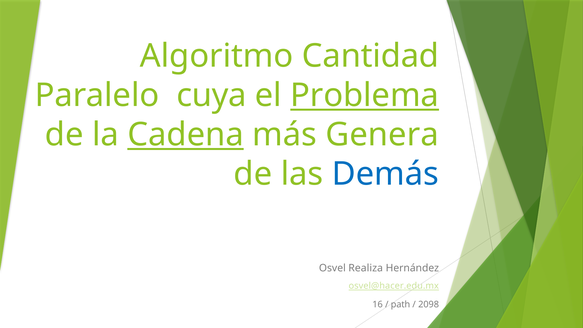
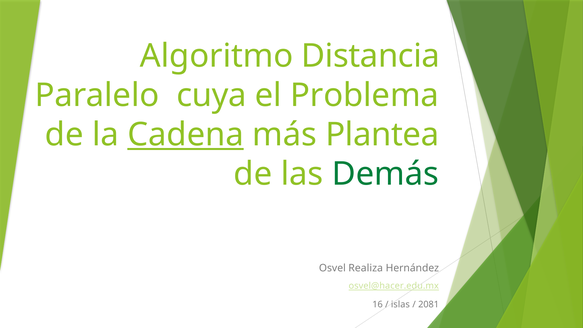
Cantidad: Cantidad -> Distancia (371, 56)
Problema underline: present -> none (365, 95)
Genera: Genera -> Plantea (382, 135)
Demás colour: blue -> green (385, 174)
path: path -> islas (400, 304)
2098: 2098 -> 2081 (429, 304)
